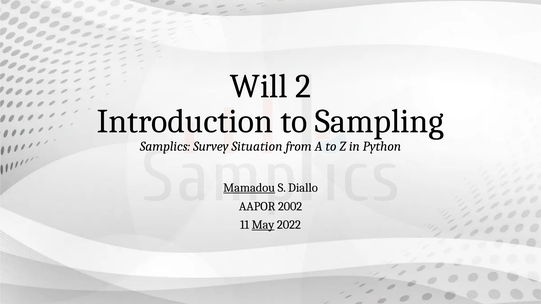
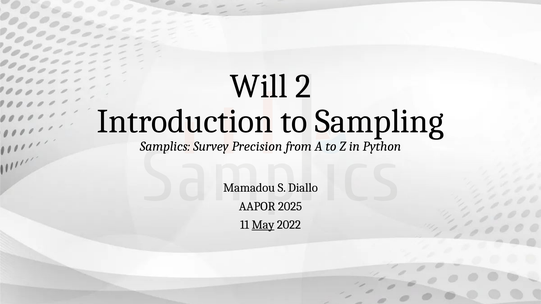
Situation: Situation -> Precision (257, 146)
Mamadou underline: present -> none (249, 188)
2002: 2002 -> 2025 (290, 206)
